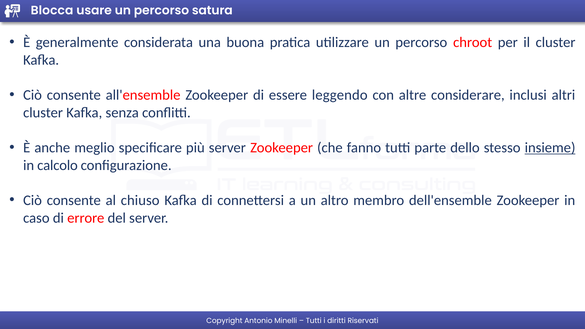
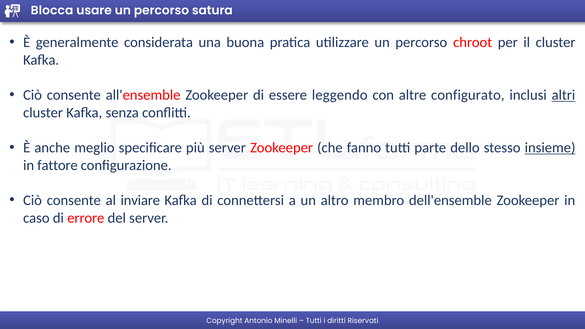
considerare: considerare -> configurato (468, 95)
altri underline: none -> present (563, 95)
calcolo: calcolo -> fattore (57, 165)
chiuso: chiuso -> inviare (140, 200)
